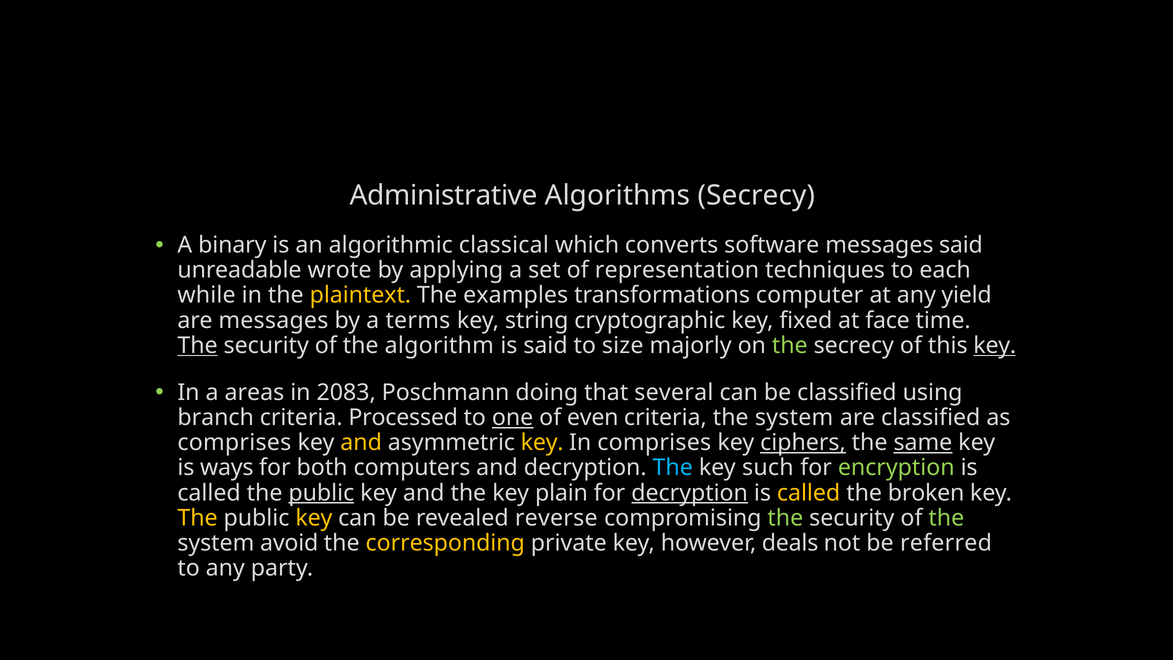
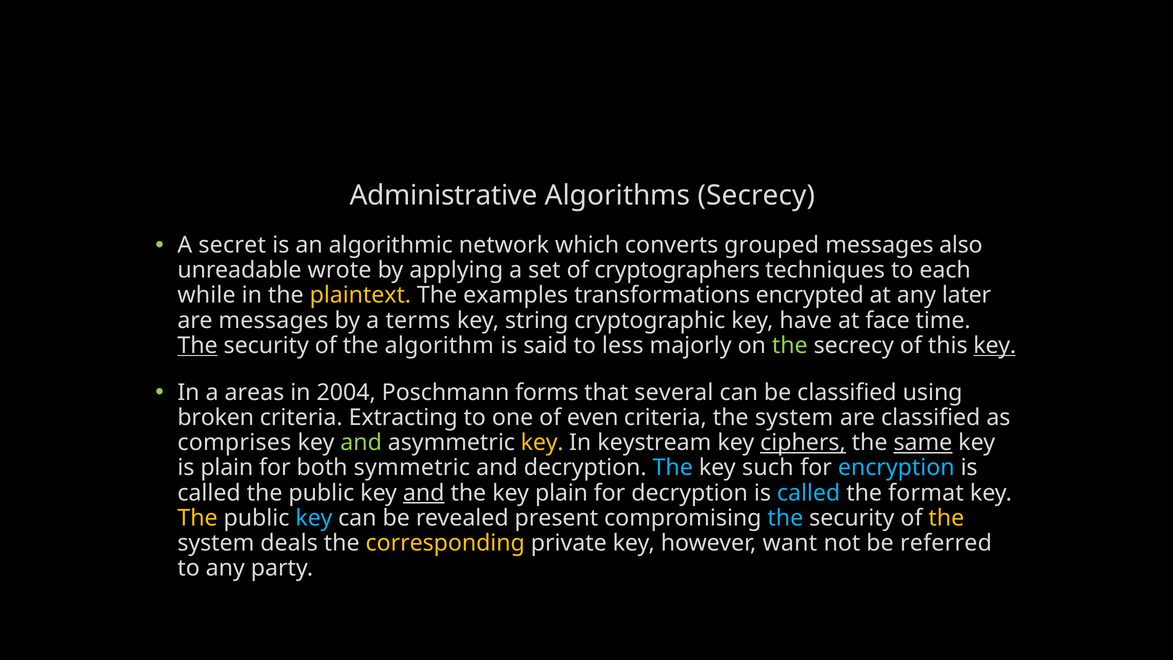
binary: binary -> secret (232, 245)
classical: classical -> network (504, 245)
software: software -> grouped (772, 245)
messages said: said -> also (961, 245)
representation: representation -> cryptographers (677, 270)
computer: computer -> encrypted (810, 295)
yield: yield -> later (967, 295)
fixed: fixed -> have (806, 320)
size: size -> less (623, 345)
2083: 2083 -> 2004 (346, 392)
doing: doing -> forms (547, 392)
branch: branch -> broken (216, 418)
Processed: Processed -> Extracting (403, 418)
one underline: present -> none (513, 418)
and colour: yellow -> light green (361, 443)
In comprises: comprises -> keystream (654, 443)
is ways: ways -> plain (227, 468)
computers: computers -> symmetric (412, 468)
encryption colour: light green -> light blue (896, 468)
public underline: present -> none (321, 493)
and underline: none -> present (424, 493)
decryption underline: present -> none (690, 493)
called colour: yellow -> light blue (809, 493)
broken: broken -> format (926, 493)
key colour: yellow -> light blue (314, 518)
reverse: reverse -> present (556, 518)
the colour: light green -> light blue (785, 518)
the colour: light green -> yellow (946, 518)
avoid: avoid -> deals (289, 543)
deals: deals -> want (790, 543)
